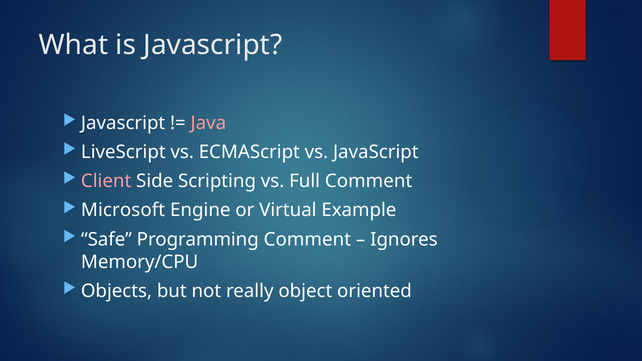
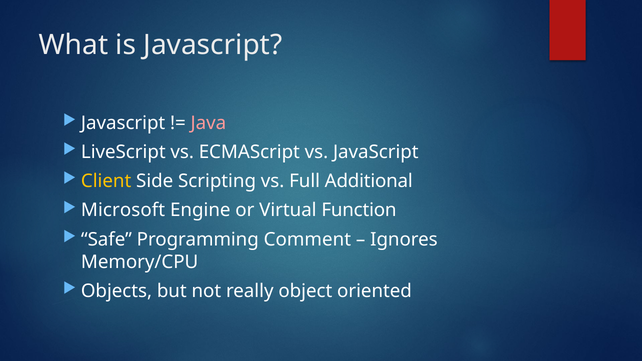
Client colour: pink -> yellow (106, 181)
Full Comment: Comment -> Additional (369, 181)
Example: Example -> Function (359, 210)
